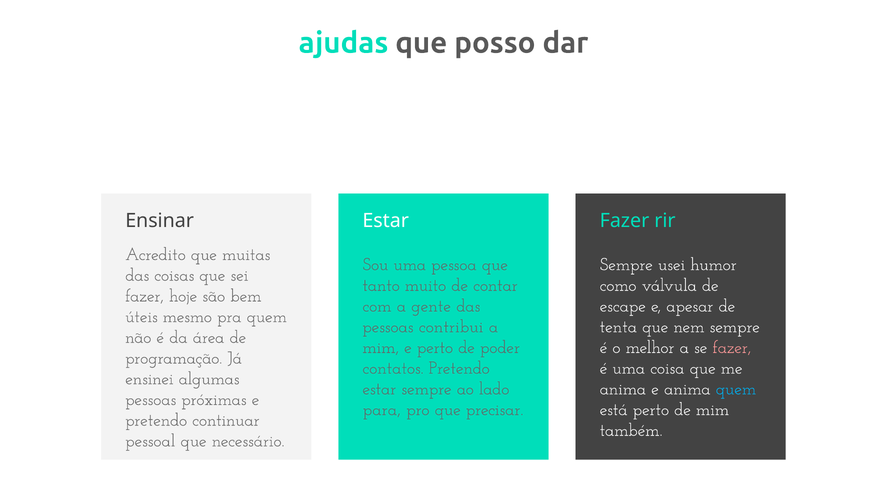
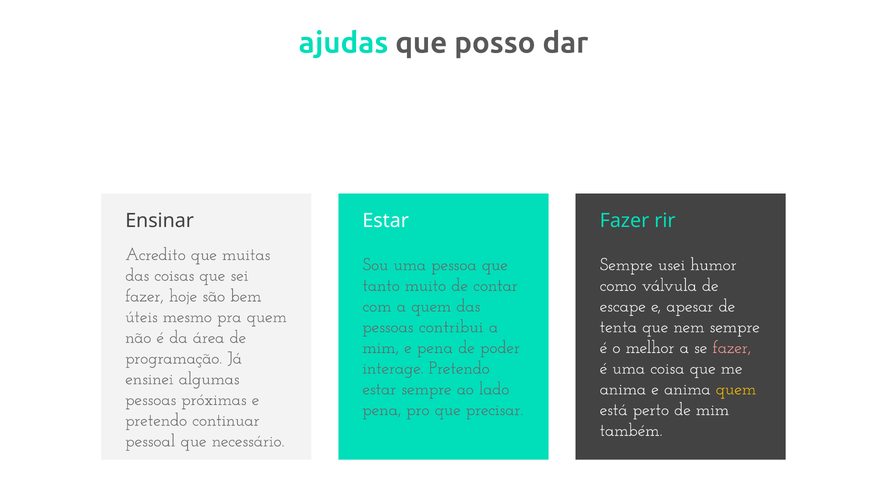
a gente: gente -> quem (431, 306)
e perto: perto -> pena (435, 347)
contatos: contatos -> interage (393, 368)
quem colour: light blue -> yellow (736, 389)
para: para -> pena (382, 409)
